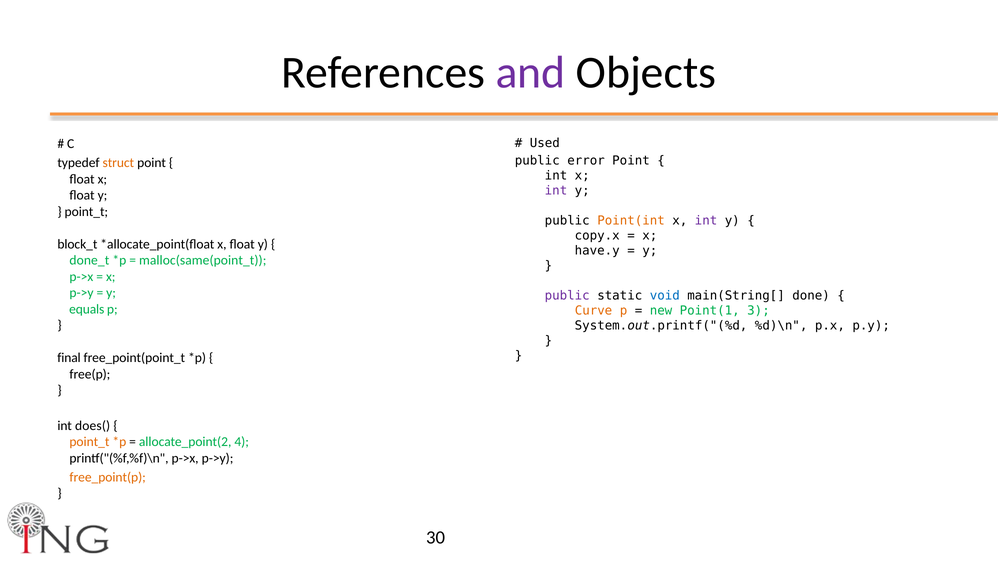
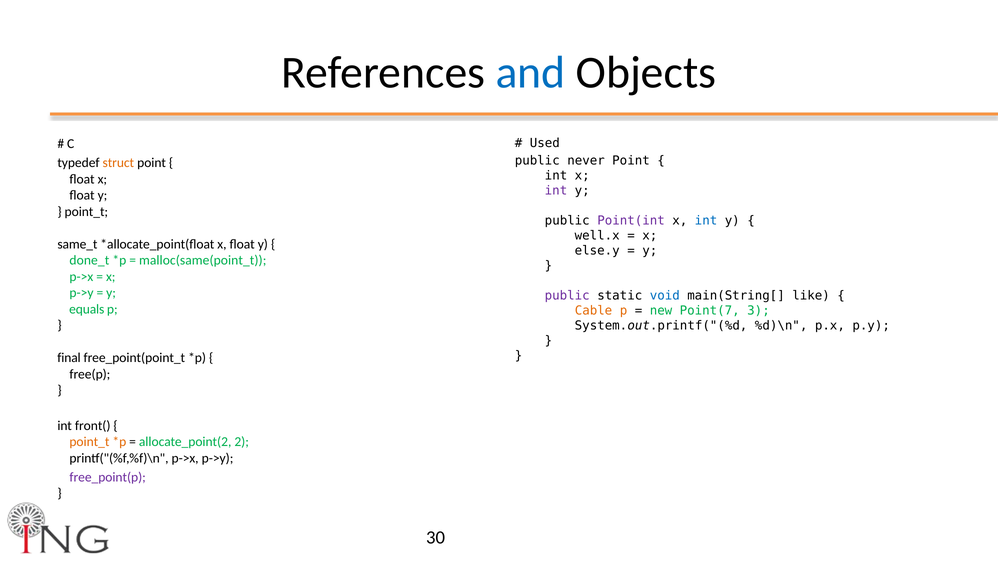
and colour: purple -> blue (530, 72)
error: error -> never (586, 161)
Point(int colour: orange -> purple (631, 220)
int colour: purple -> blue (706, 220)
copy.x: copy.x -> well.x (597, 235)
block_t: block_t -> same_t (77, 244)
have.y: have.y -> else.y (597, 250)
done: done -> like (811, 295)
Curve: Curve -> Cable (594, 310)
Point(1: Point(1 -> Point(7 (710, 310)
does(: does( -> front( (93, 425)
4: 4 -> 2 (242, 441)
free_point(p colour: orange -> purple (108, 477)
